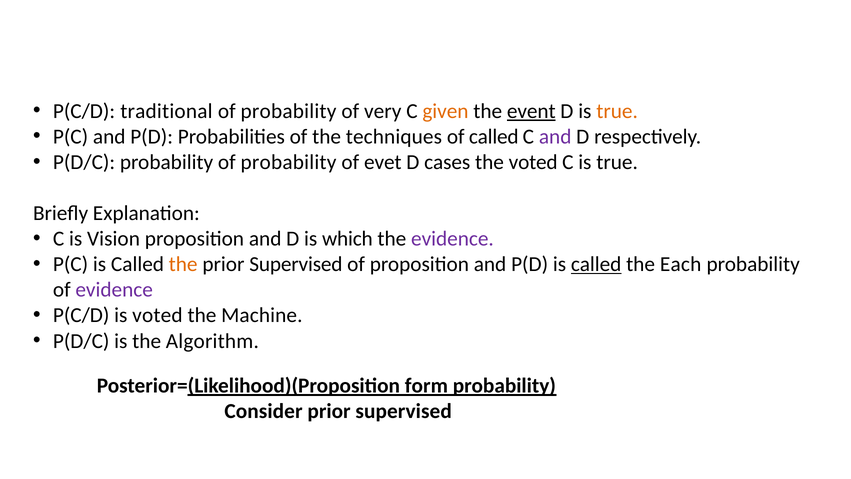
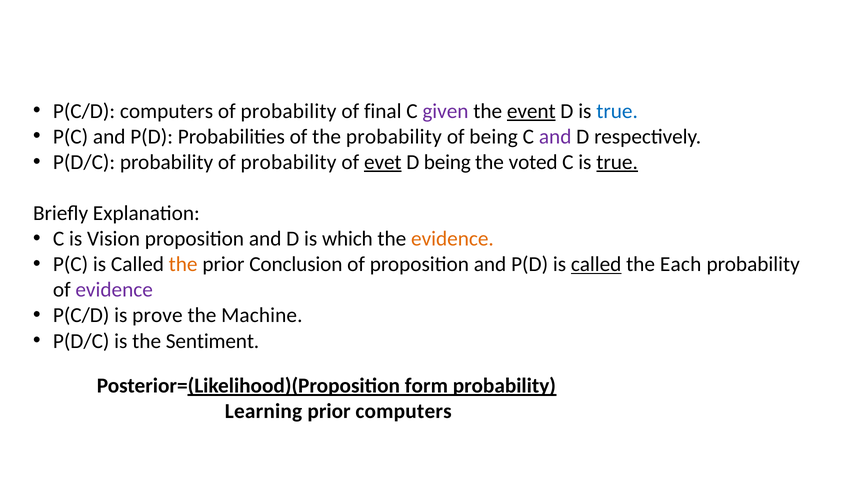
P(C/D traditional: traditional -> computers (167, 111)
very: very -> final (383, 111)
given colour: orange -> purple (445, 111)
true colour: orange -> blue (617, 111)
the techniques: techniques -> probability (394, 137)
of called: called -> being (494, 137)
evet underline: none -> present (383, 162)
D cases: cases -> being (447, 162)
true underline: none -> present (617, 162)
evidence colour: purple -> orange (452, 239)
Supervised: Supervised -> Conclusion (296, 264)
is voted: voted -> prove (157, 315)
Algorithm: Algorithm -> Sentiment (213, 341)
Consider: Consider -> Learning (263, 411)
supervised: supervised -> computers (404, 411)
